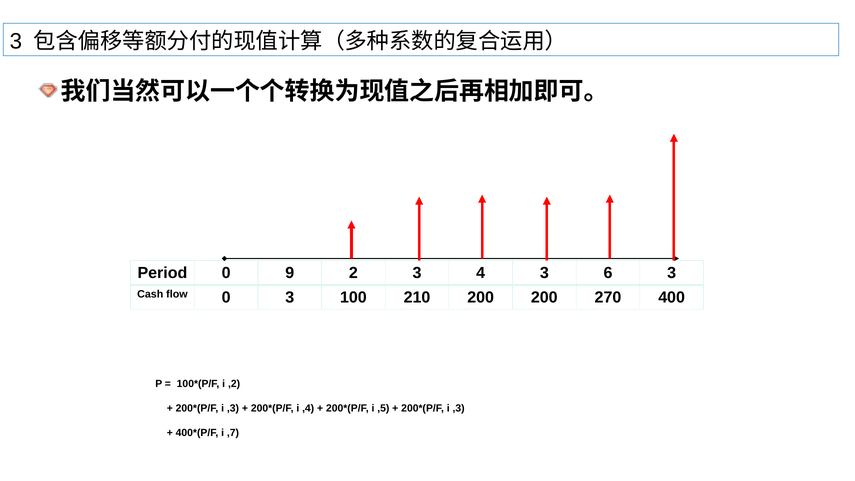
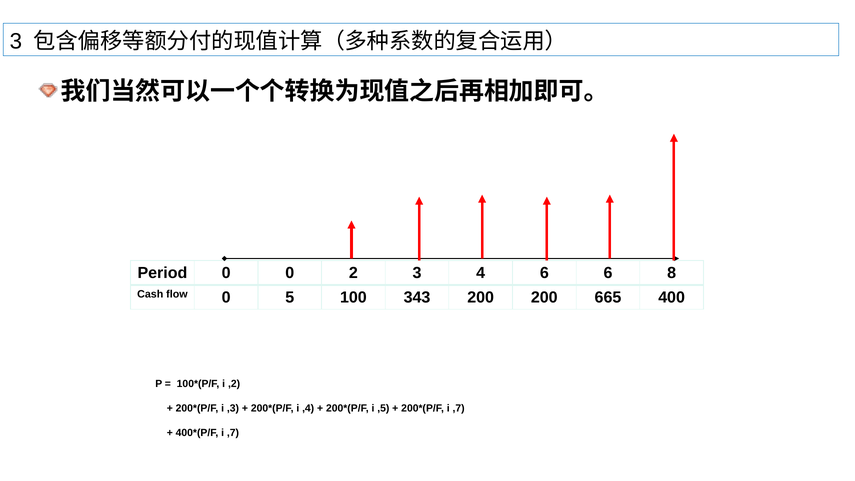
0 9: 9 -> 0 (290, 273)
4 3: 3 -> 6 (544, 273)
6 3: 3 -> 8 (672, 273)
0 3: 3 -> 5 (290, 297)
210: 210 -> 343 (417, 297)
270: 270 -> 665 (608, 297)
,3: ,3 -> ,7 (459, 408)
